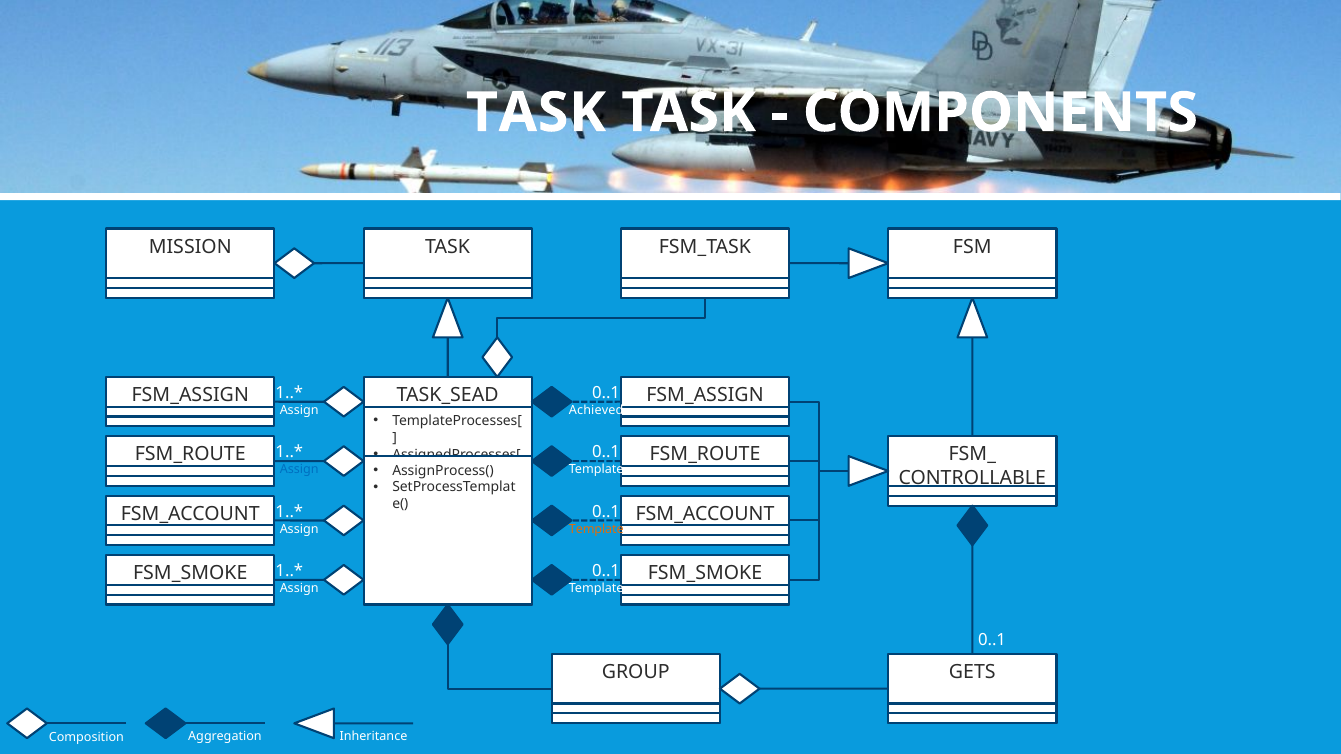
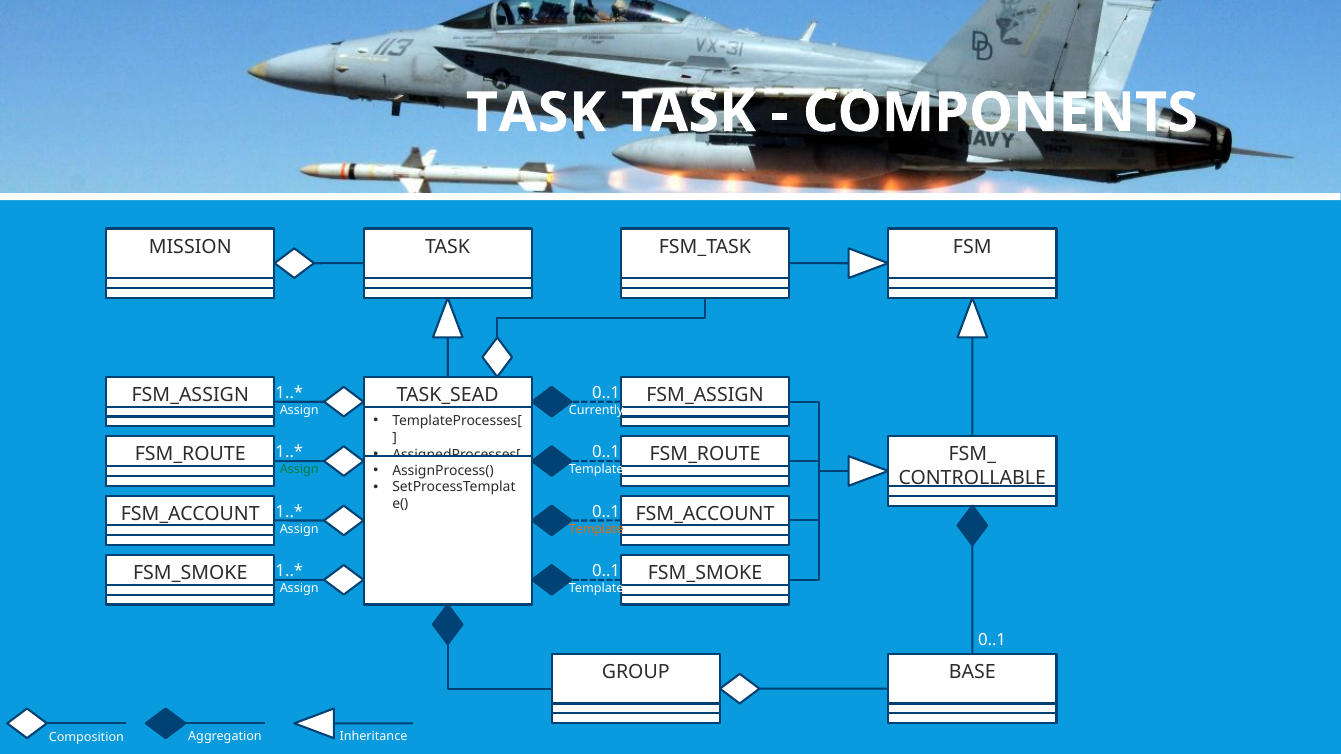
Achieved: Achieved -> Currently (596, 410)
Assign colour: blue -> green (299, 470)
GETS: GETS -> BASE (972, 672)
